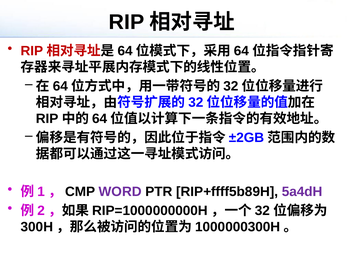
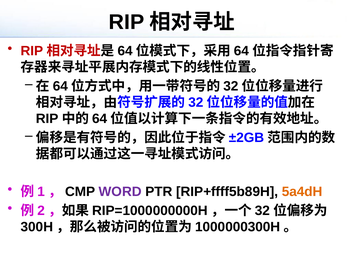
5a4dH colour: purple -> orange (302, 192)
